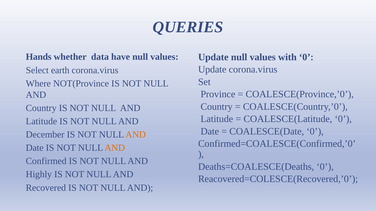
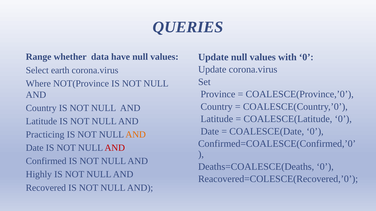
Hands: Hands -> Range (39, 57)
December: December -> Practicing (45, 135)
AND colour: orange -> red (115, 148)
